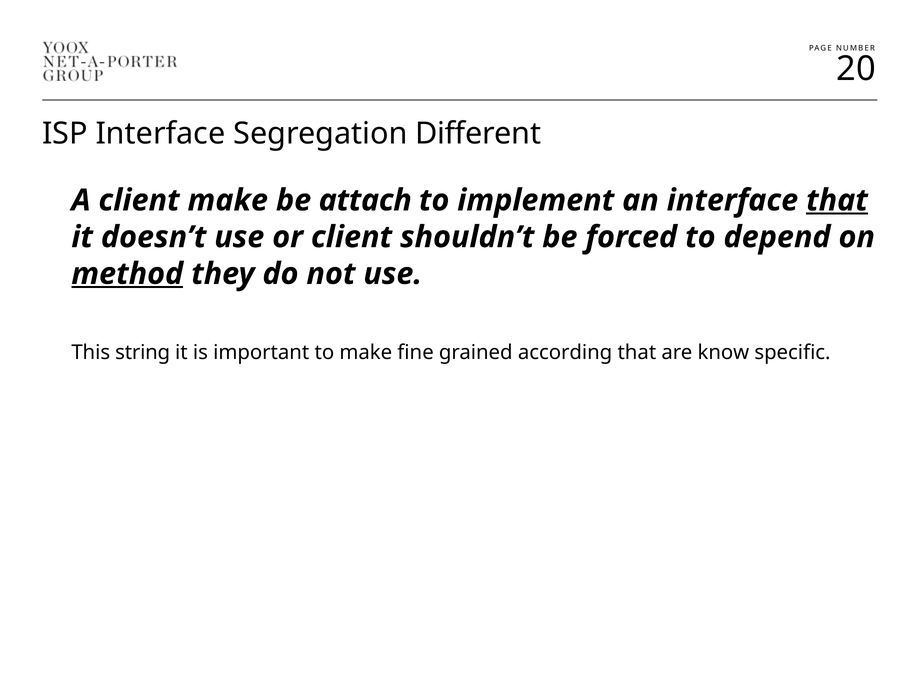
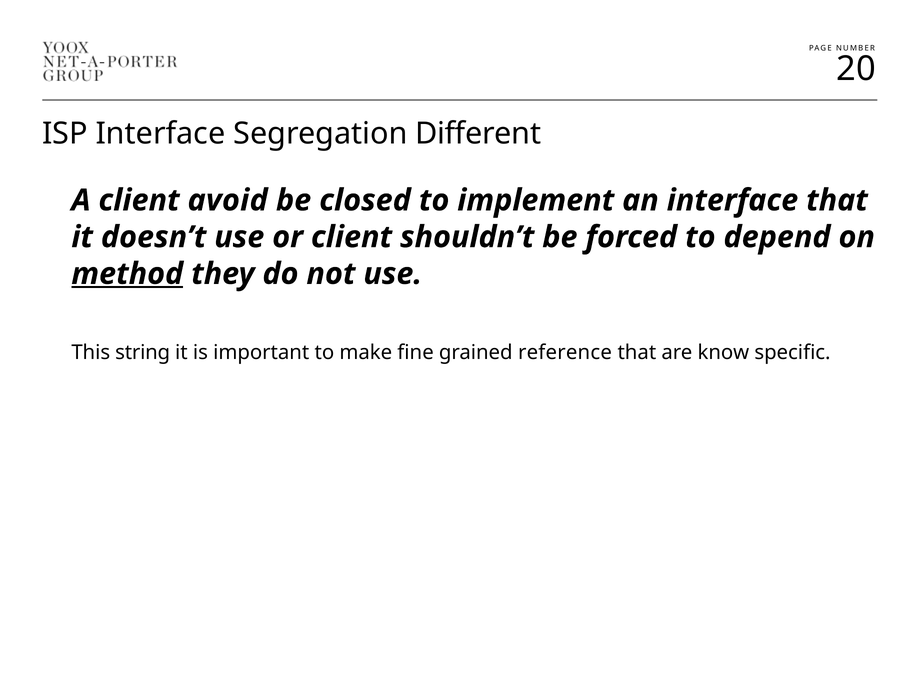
client make: make -> avoid (228, 200)
attach: attach -> closed (365, 200)
that underline: present -> none (837, 200)
according: according -> reference (565, 352)
